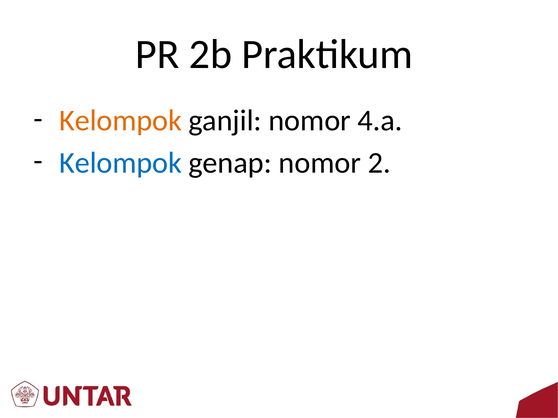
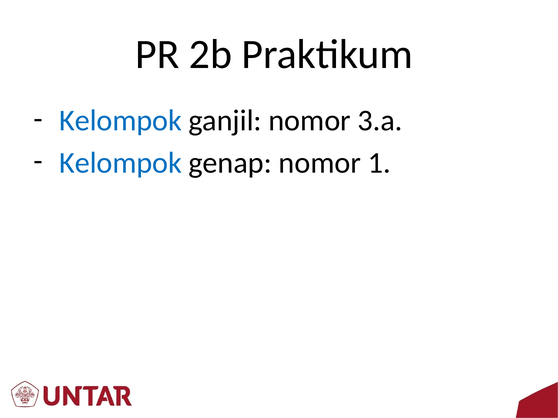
Kelompok colour: orange -> blue (120, 121)
4.a: 4.a -> 3.a (380, 121)
2: 2 -> 1 (379, 163)
